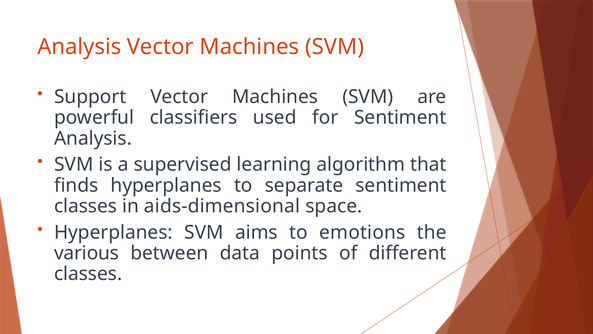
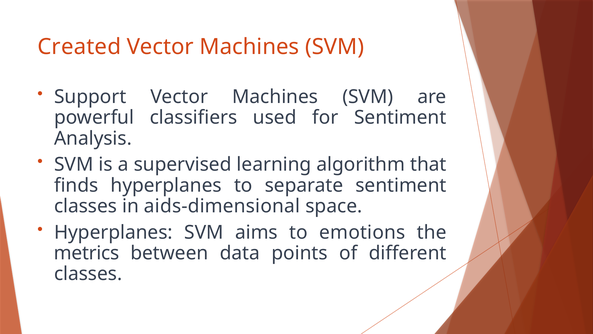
Analysis: Analysis -> Created (79, 47)
various: various -> metrics (87, 253)
